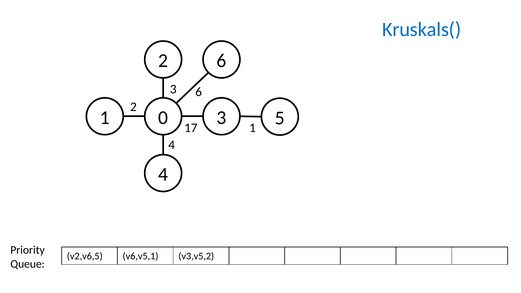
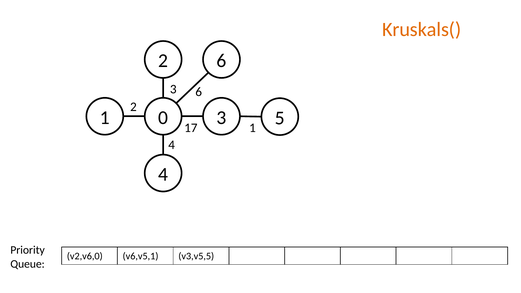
Kruskals( colour: blue -> orange (422, 29)
v2,v6,5: v2,v6,5 -> v2,v6,0 (85, 256)
v3,v5,2: v3,v5,2 -> v3,v5,5 (196, 256)
